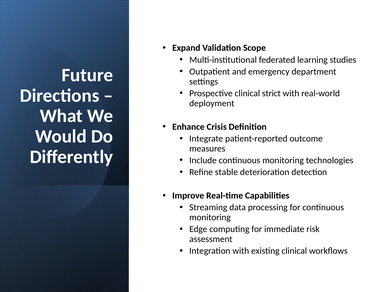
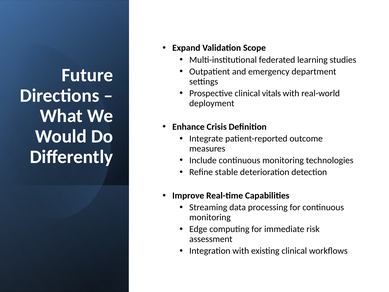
strict: strict -> vitals (271, 93)
